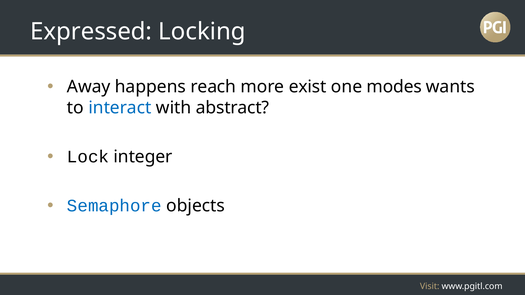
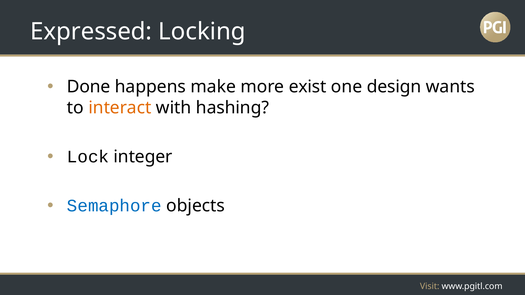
Away: Away -> Done (89, 87)
reach: reach -> make (213, 87)
modes: modes -> design (394, 87)
interact colour: blue -> orange (120, 108)
abstract: abstract -> hashing (232, 108)
